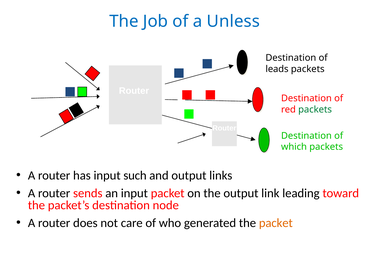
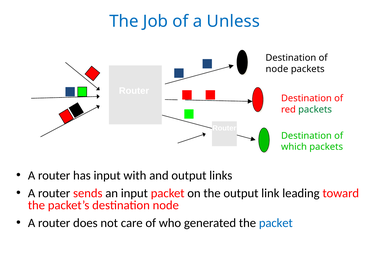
leads: leads -> node (277, 69)
such: such -> with (135, 176)
packet colour: orange -> blue (276, 223)
